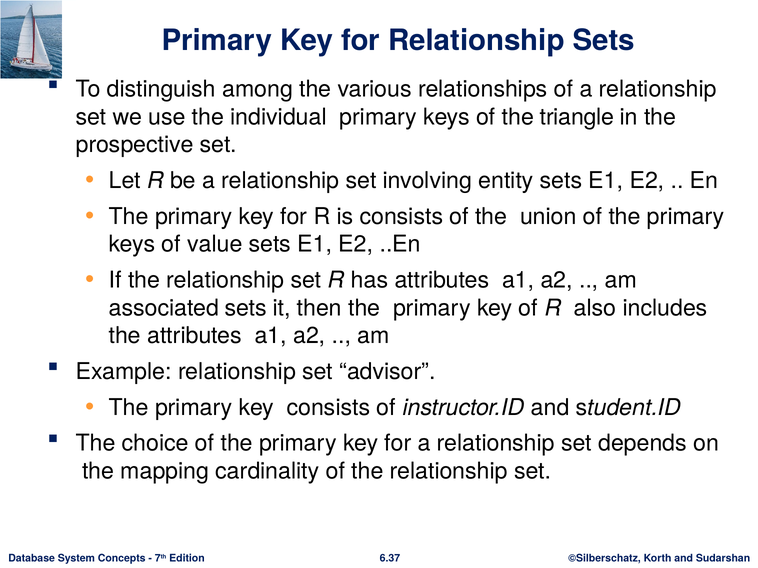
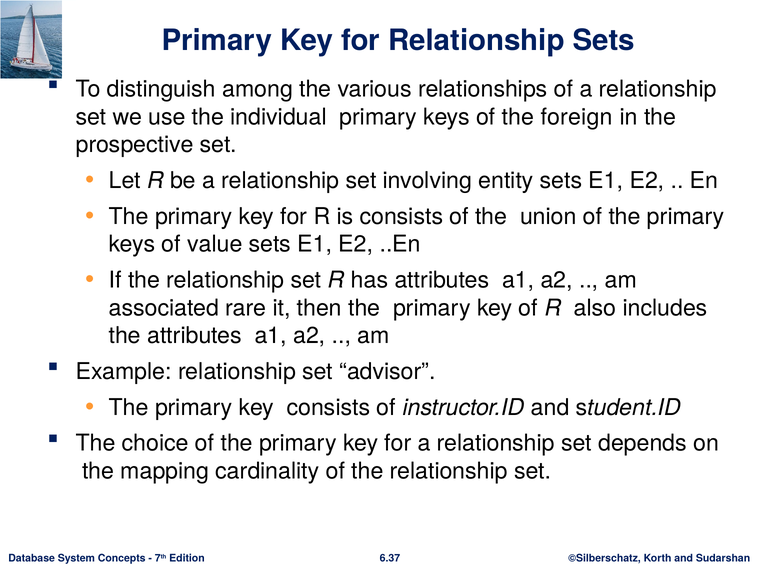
triangle: triangle -> foreign (577, 117)
associated sets: sets -> rare (246, 308)
